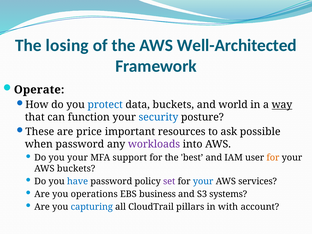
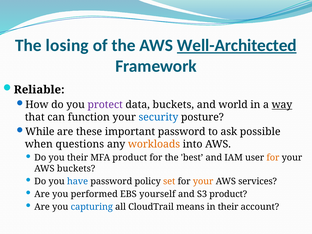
Well-Architected underline: none -> present (237, 45)
Operate: Operate -> Reliable (39, 90)
protect colour: blue -> purple (105, 105)
These: These -> While (40, 132)
price: price -> these (89, 132)
important resources: resources -> password (182, 132)
when password: password -> questions (80, 144)
workloads colour: purple -> orange (154, 144)
you your: your -> their (78, 158)
MFA support: support -> product (130, 158)
set colour: purple -> orange (169, 181)
your colour: blue -> orange (203, 181)
operations: operations -> performed (94, 194)
business: business -> yourself (157, 194)
S3 systems: systems -> product (228, 194)
pillars: pillars -> means (190, 207)
in with: with -> their (228, 207)
